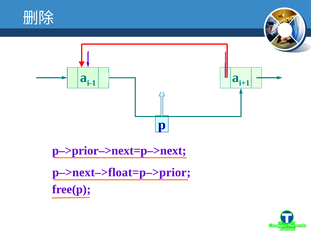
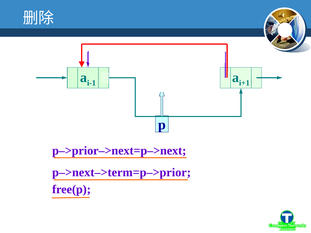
p–>next–>float=p–>prior: p–>next–>float=p–>prior -> p–>next–>term=p–>prior (122, 173)
